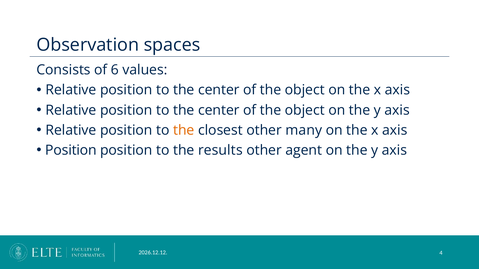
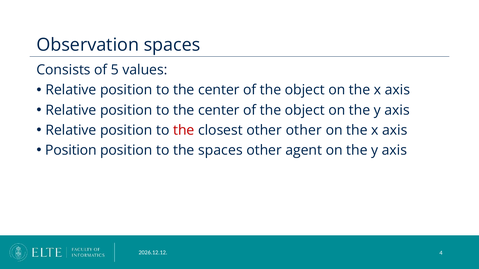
6: 6 -> 5 (115, 70)
the colour: orange -> red (184, 130)
other many: many -> other (304, 130)
the results: results -> spaces (220, 150)
